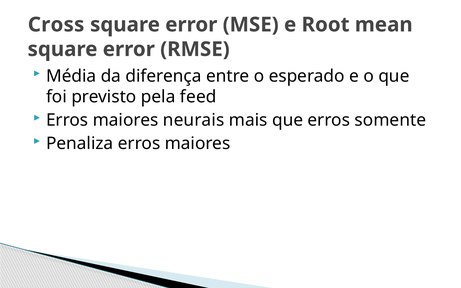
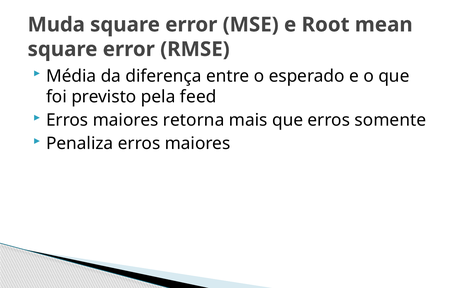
Cross: Cross -> Muda (56, 25)
neurais: neurais -> retorna (194, 120)
